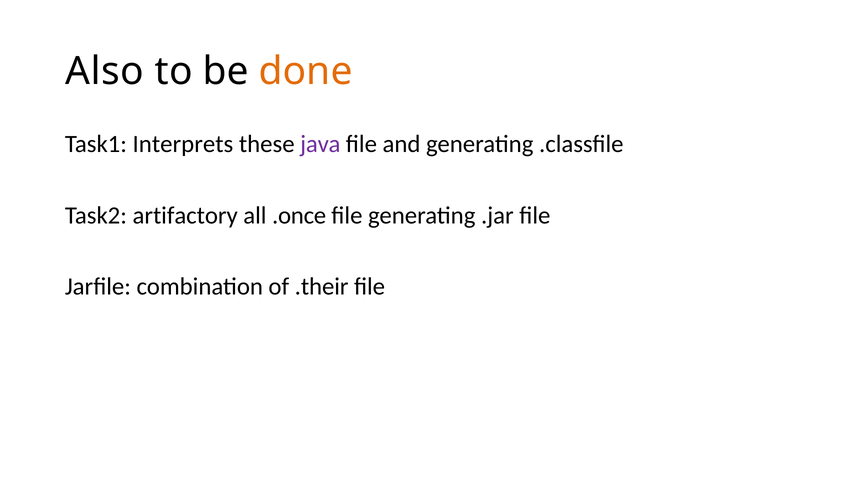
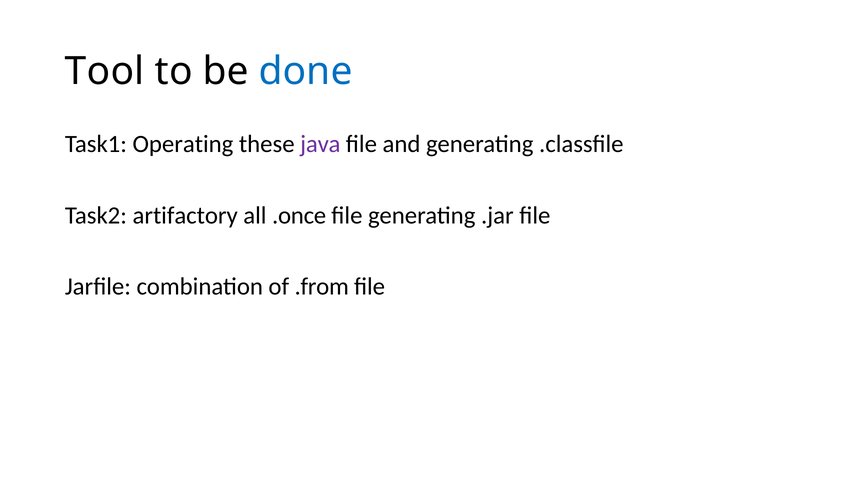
Also: Also -> Tool (105, 71)
done colour: orange -> blue (306, 71)
Interprets: Interprets -> Operating (183, 144)
.their: .their -> .from (322, 287)
